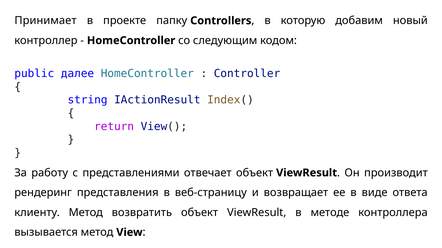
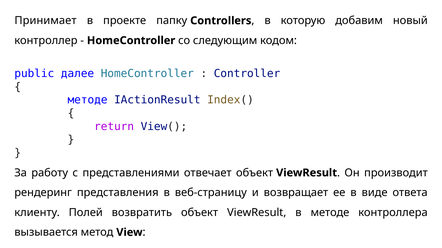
string: string -> методе (88, 100)
клиенту Метод: Метод -> Полей (86, 213)
